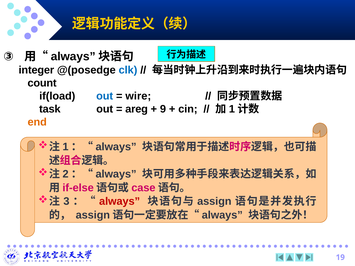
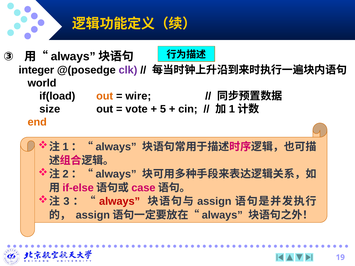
clk colour: blue -> purple (128, 70)
count: count -> world (42, 83)
out colour: blue -> orange (105, 96)
task: task -> size (50, 109)
areg: areg -> vote (137, 109)
9: 9 -> 5 (163, 109)
